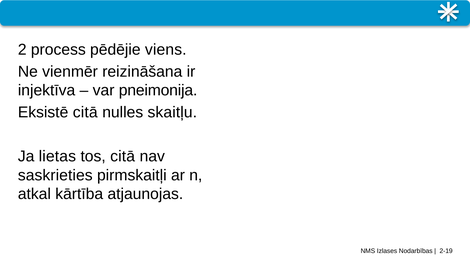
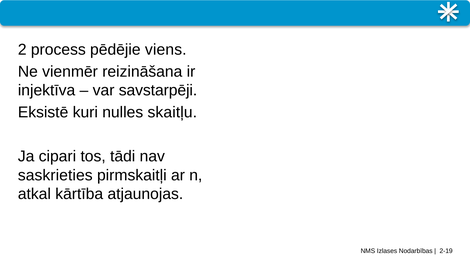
pneimonija: pneimonija -> savstarpēji (158, 90)
Eksistē citā: citā -> kuri (85, 112)
lietas: lietas -> cipari (57, 156)
tos citā: citā -> tādi (123, 156)
